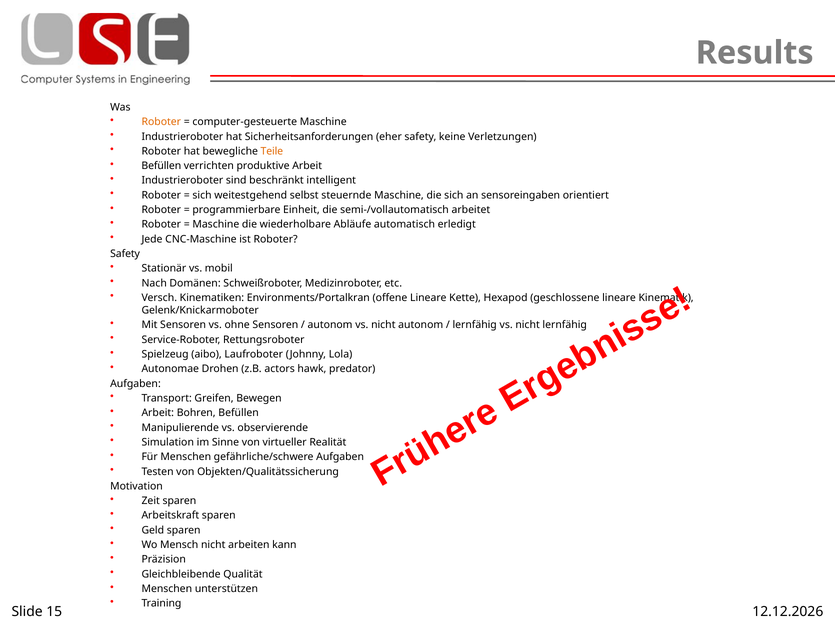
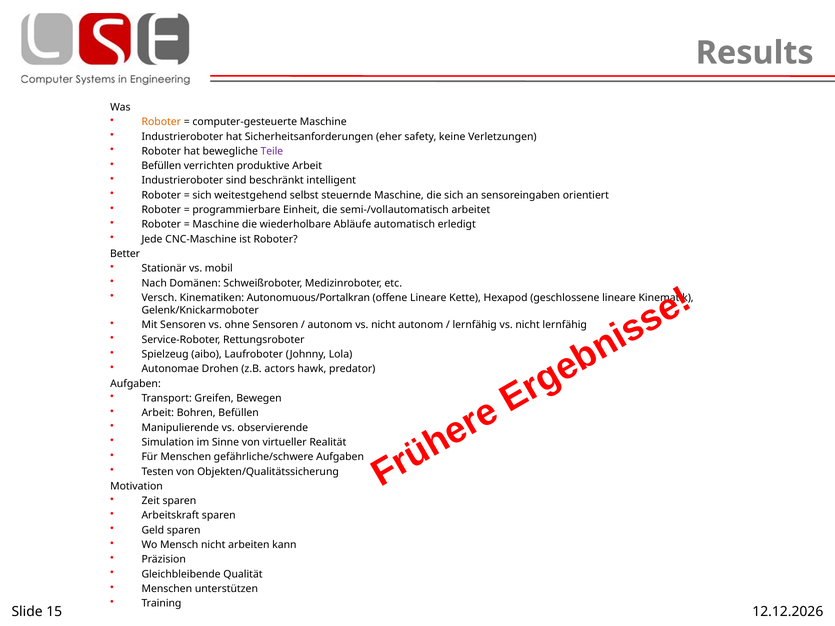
Teile colour: orange -> purple (272, 151)
Safety: Safety -> Better (125, 254)
Environments/Portalkran: Environments/Portalkran -> Autonomuous/Portalkran (308, 298)
